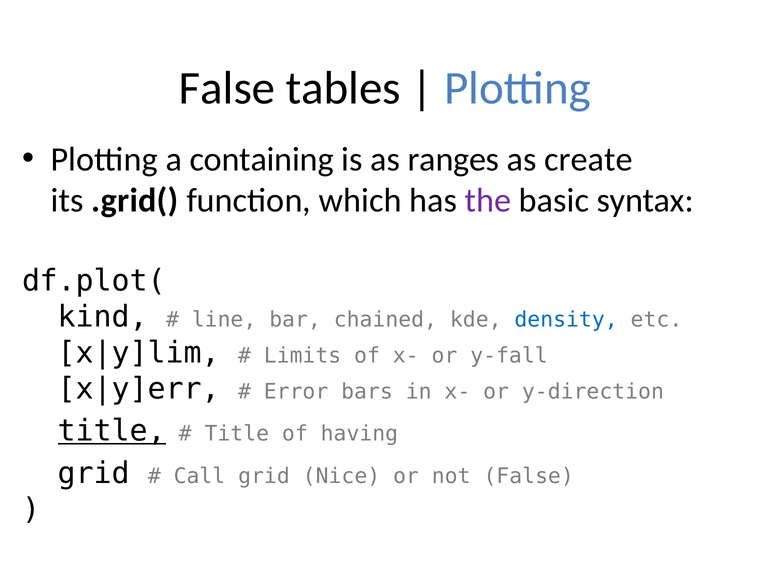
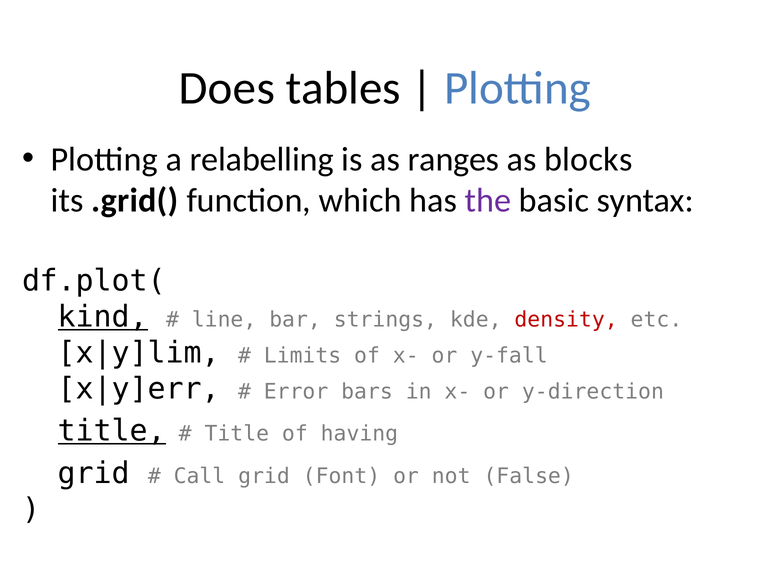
False: False -> Does (227, 89)
containing: containing -> relabelling (262, 159)
create: create -> blocks (588, 159)
kind underline: none -> present (103, 317)
chained: chained -> strings (385, 320)
density colour: blue -> red (566, 320)
Nice: Nice -> Font (341, 477)
